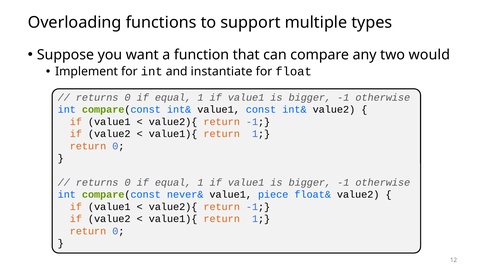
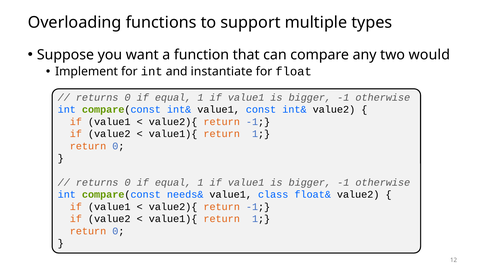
never&: never& -> needs& (185, 194)
piece: piece -> class (273, 194)
